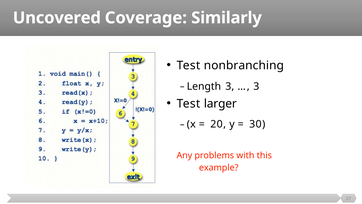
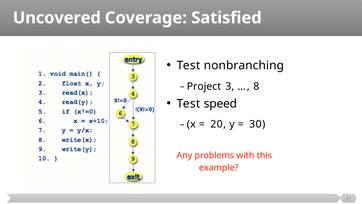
Similarly: Similarly -> Satisfied (226, 18)
Length: Length -> Project (204, 86)
3: 3 -> 8 (256, 86)
larger: larger -> speed (220, 103)
